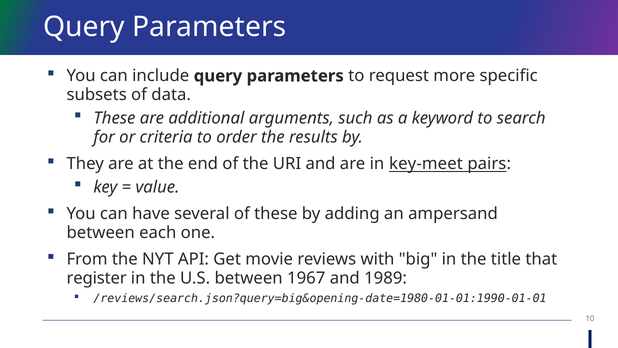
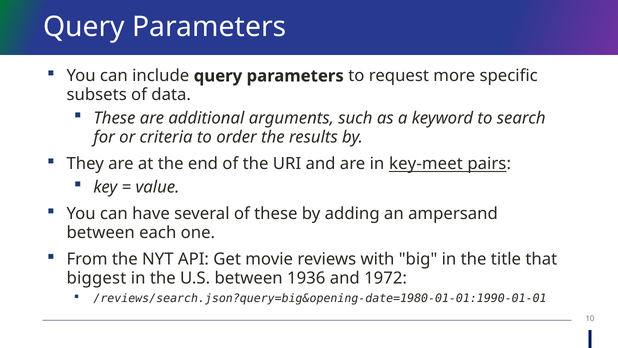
register: register -> biggest (96, 278)
1967: 1967 -> 1936 (306, 278)
1989: 1989 -> 1972 (386, 278)
